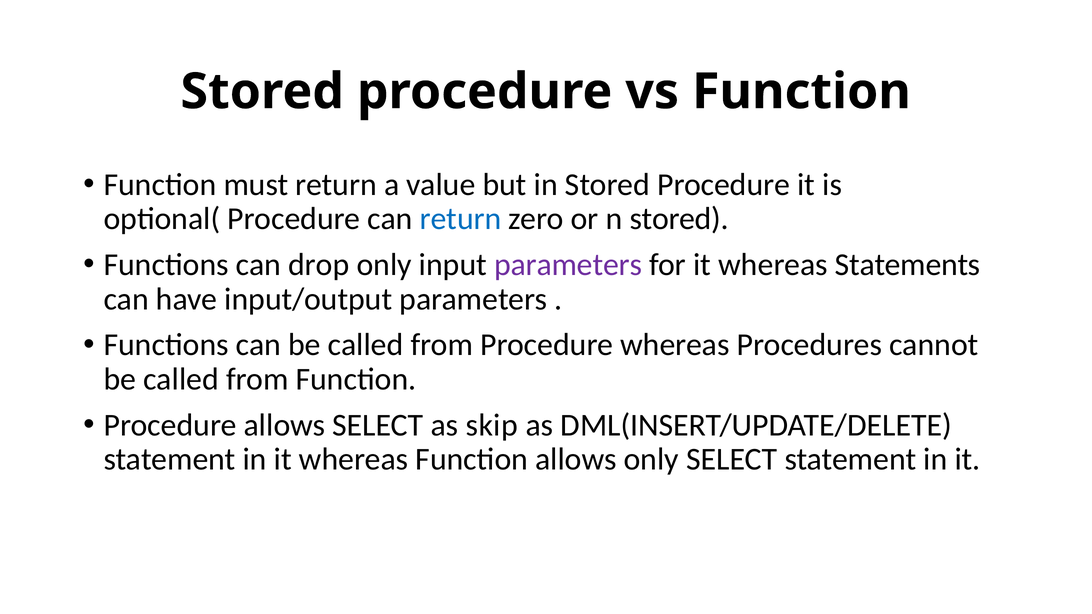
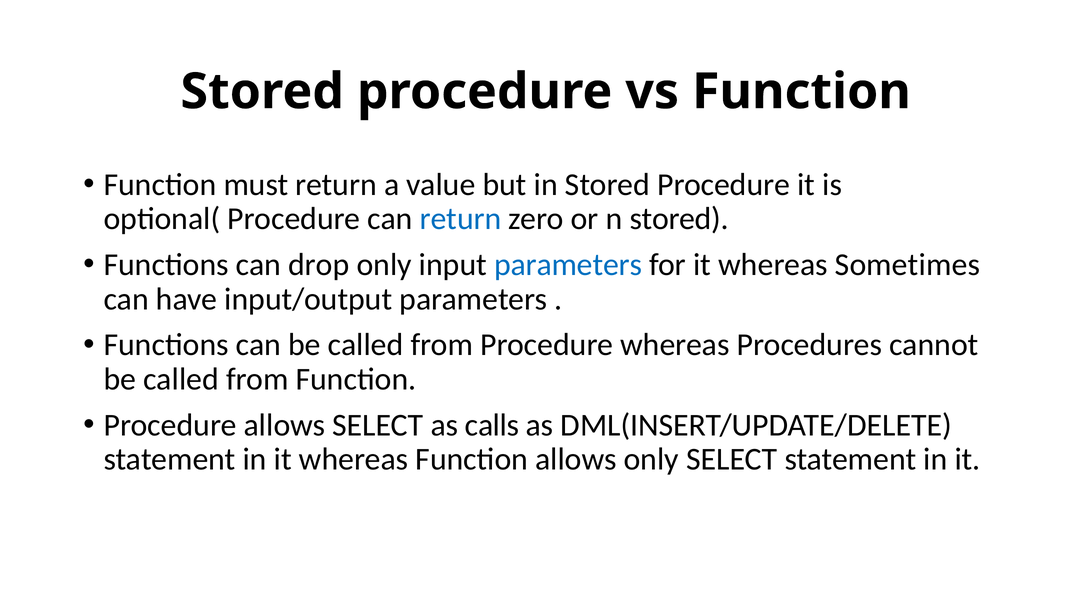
parameters colour: purple -> blue (568, 265)
Statements: Statements -> Sometimes (907, 265)
skip: skip -> calls (492, 425)
